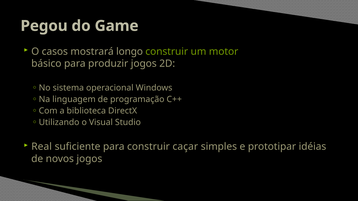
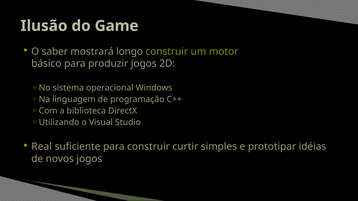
Pegou: Pegou -> Ilusão (44, 26)
casos: casos -> saber (55, 52)
caçar: caçar -> curtir (185, 147)
